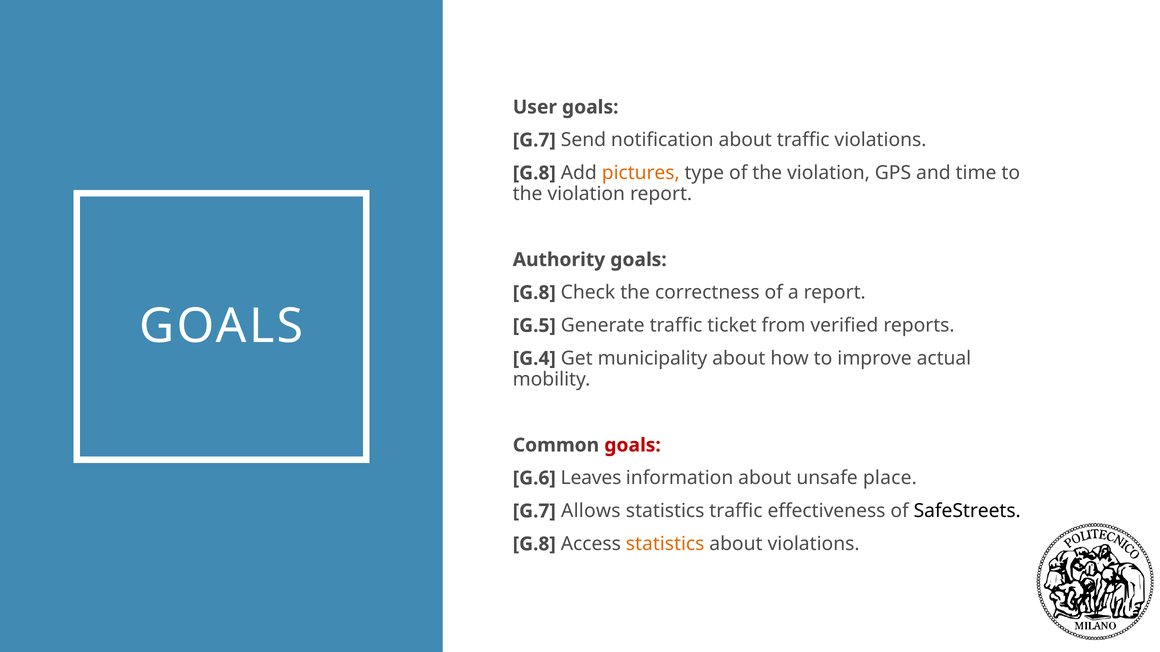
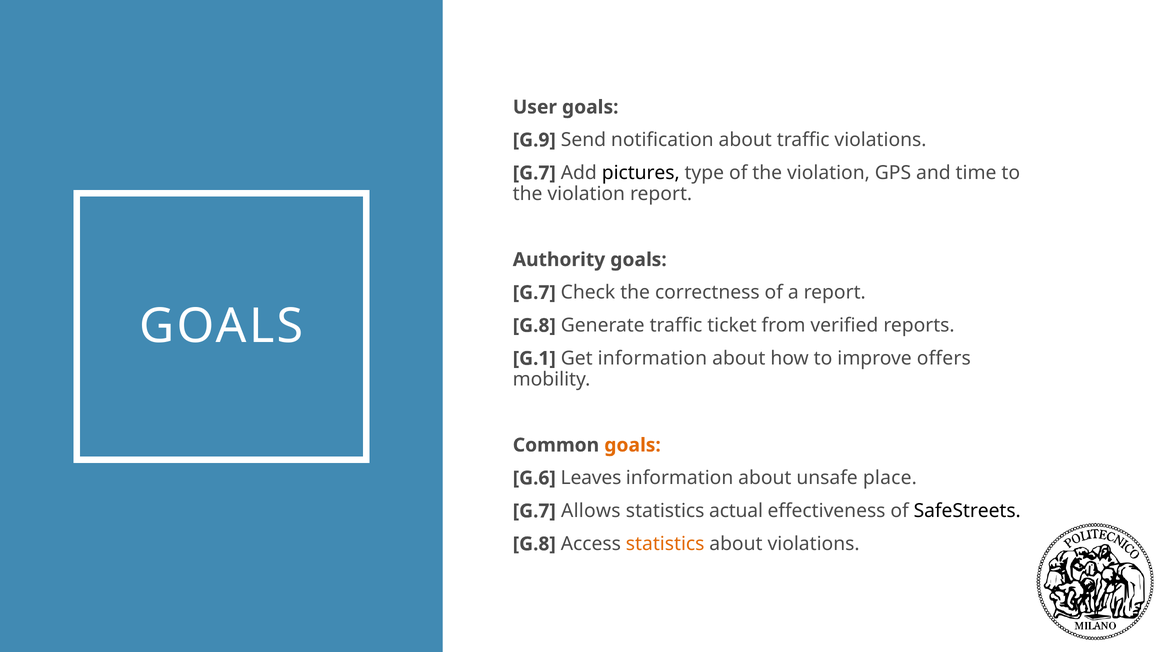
G.7: G.7 -> G.9 (534, 140)
G.8: G.8 -> G.7 (534, 173)
pictures colour: orange -> black (641, 173)
G.8: G.8 -> G.7 (534, 293)
G.5: G.5 -> G.8 (534, 326)
G.4: G.4 -> G.1 (534, 359)
Get municipality: municipality -> information (652, 359)
actual: actual -> offers (944, 359)
goals colour: red -> orange (633, 446)
statistics traffic: traffic -> actual (736, 511)
